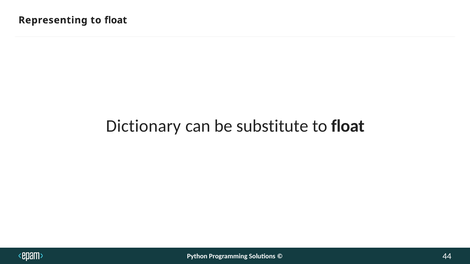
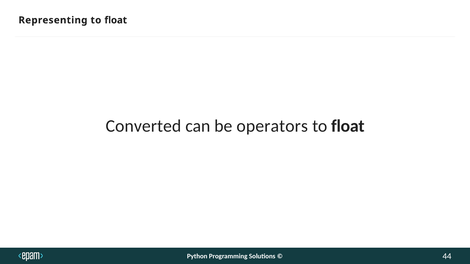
Dictionary: Dictionary -> Converted (143, 126)
substitute: substitute -> operators (272, 126)
